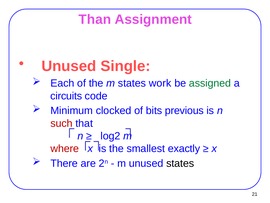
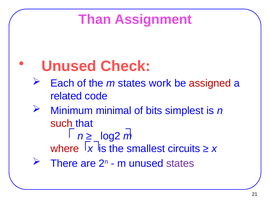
Single: Single -> Check (125, 66)
assigned colour: green -> red (210, 83)
circuits: circuits -> related (66, 96)
clocked: clocked -> minimal (114, 110)
previous: previous -> simplest (184, 110)
exactly: exactly -> circuits (184, 148)
states colour: black -> purple (180, 163)
